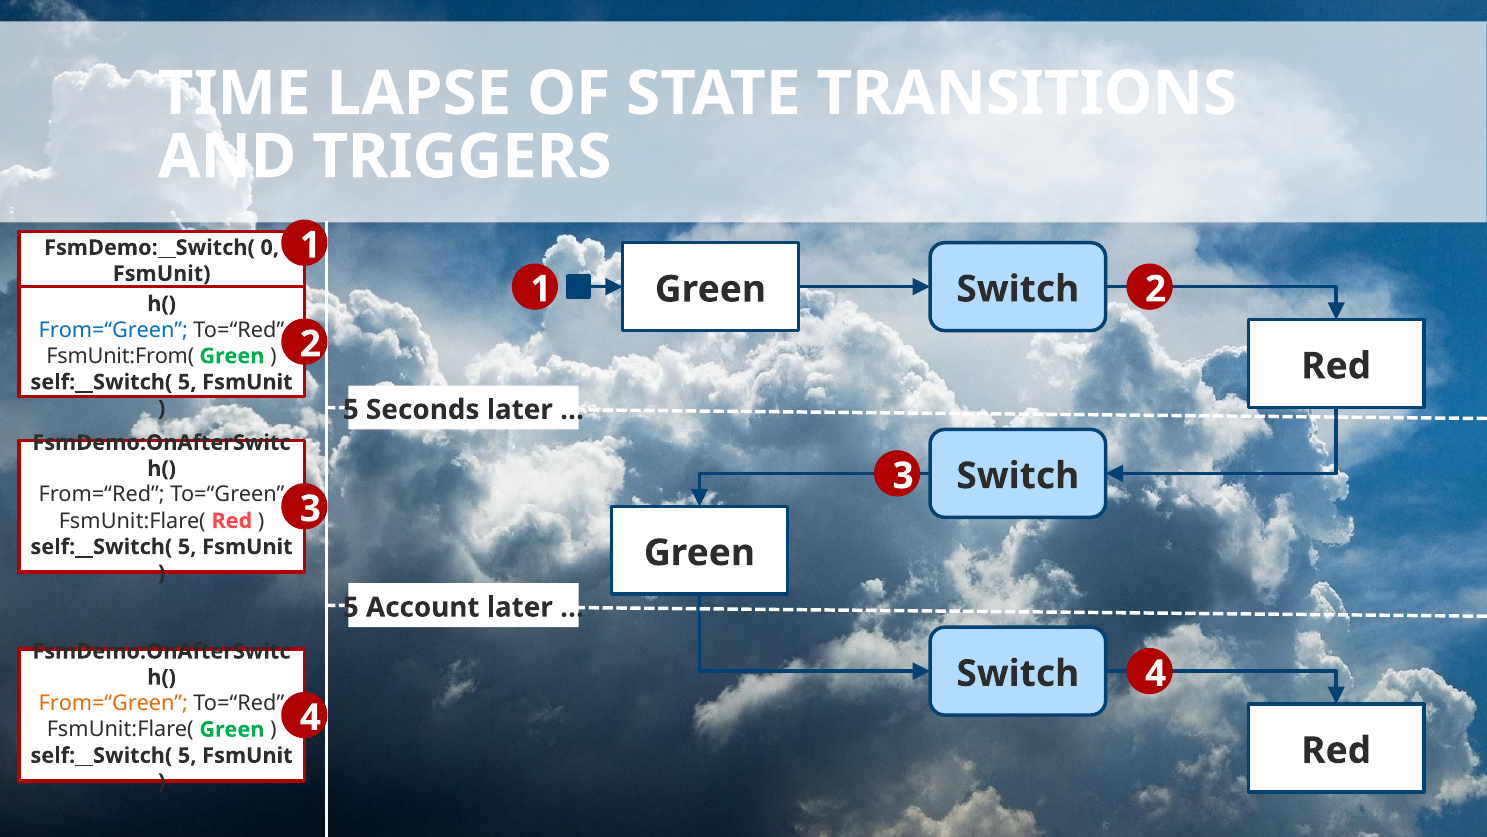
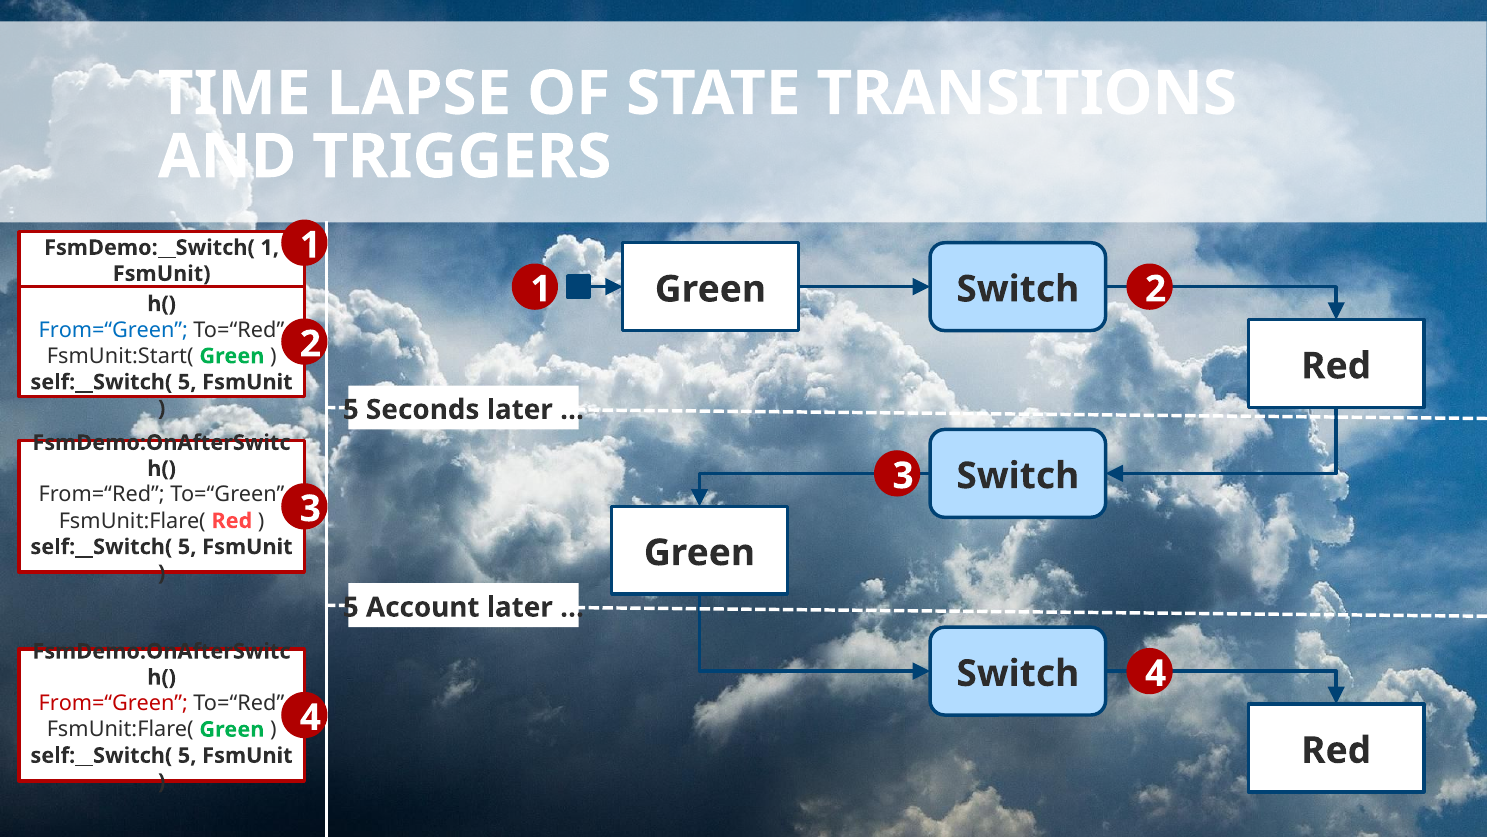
FsmDemo:__Switch( 0: 0 -> 1 (270, 248)
FsmUnit:From(: FsmUnit:From( -> FsmUnit:Start( (120, 356)
From=“Green colour: orange -> red (113, 703)
